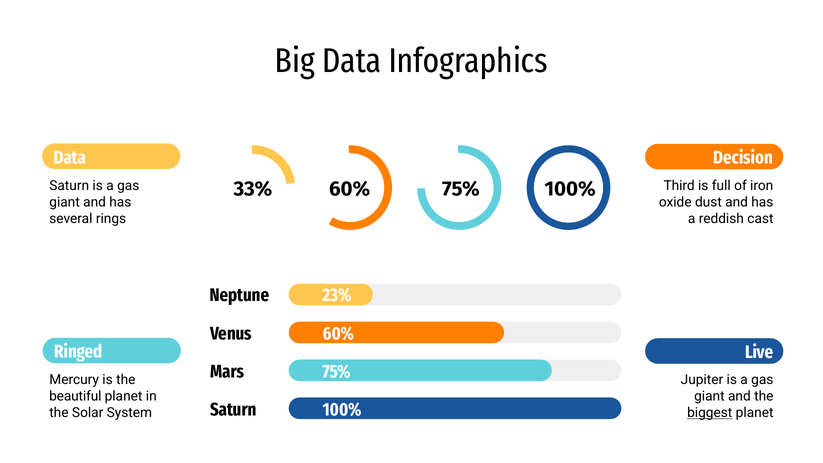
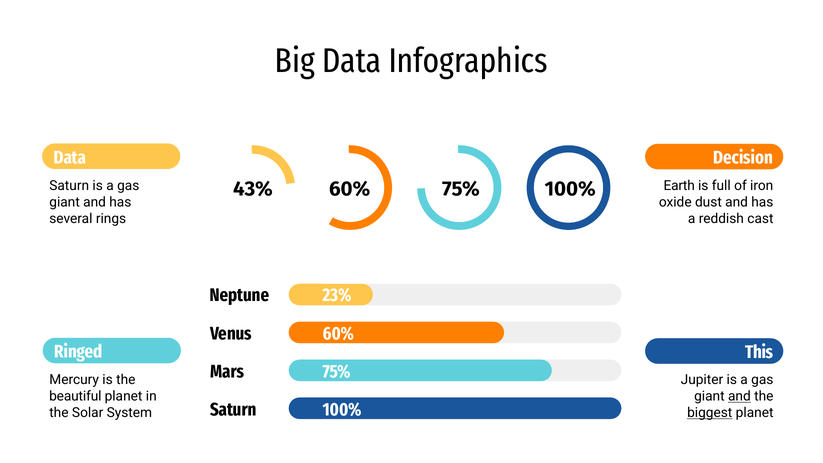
Third: Third -> Earth (679, 186)
33%: 33% -> 43% (253, 189)
Live: Live -> This (759, 352)
and underline: none -> present (739, 396)
